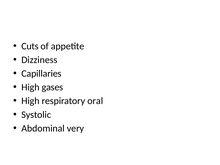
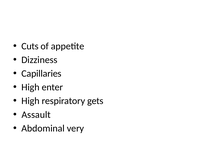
gases: gases -> enter (52, 87)
oral: oral -> gets (95, 101)
Systolic: Systolic -> Assault (36, 115)
